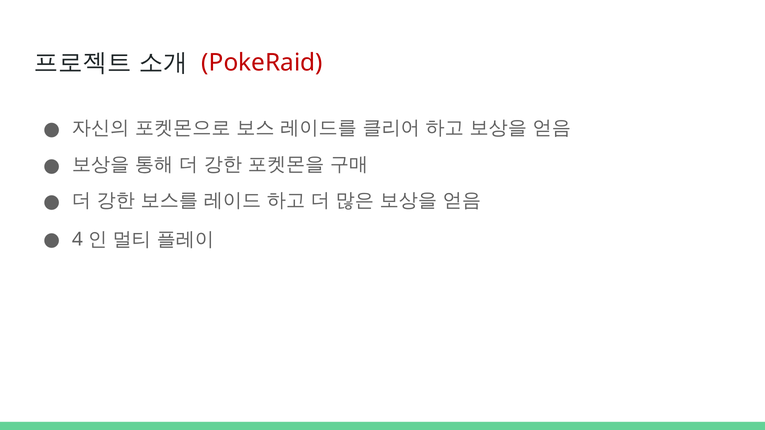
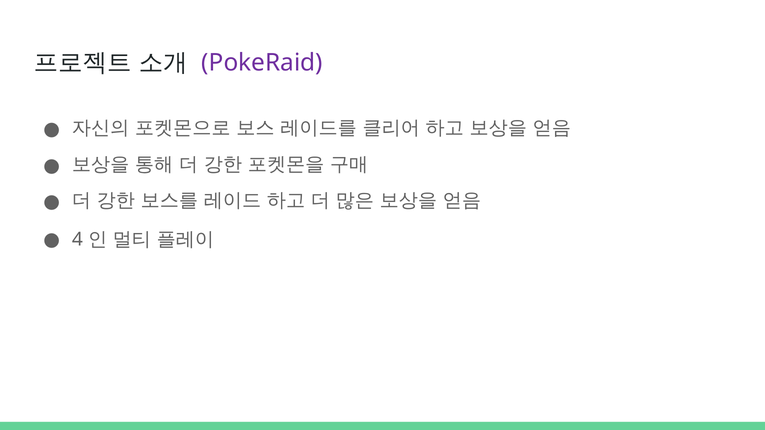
PokeRaid colour: red -> purple (262, 63)
